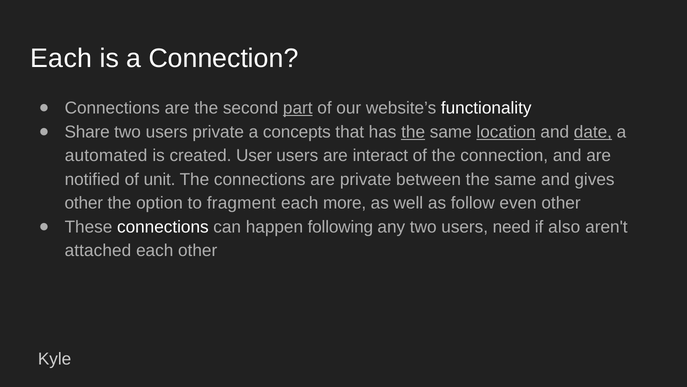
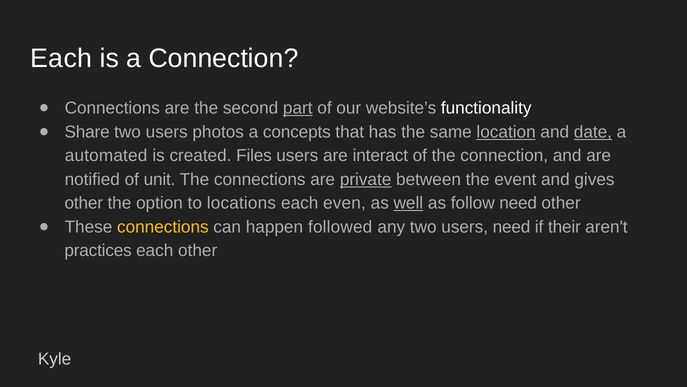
users private: private -> photos (218, 132)
the underline: present -> none (413, 132)
User: User -> Files (254, 155)
private underline: none -> present (366, 179)
between the same: same -> event (515, 179)
fragment: fragment -> locations (241, 203)
more: more -> even (344, 203)
well underline: none -> present (408, 203)
follow even: even -> need (518, 203)
connections colour: white -> yellow (163, 227)
following: following -> followed (340, 227)
also: also -> their (564, 227)
attached: attached -> practices (98, 250)
